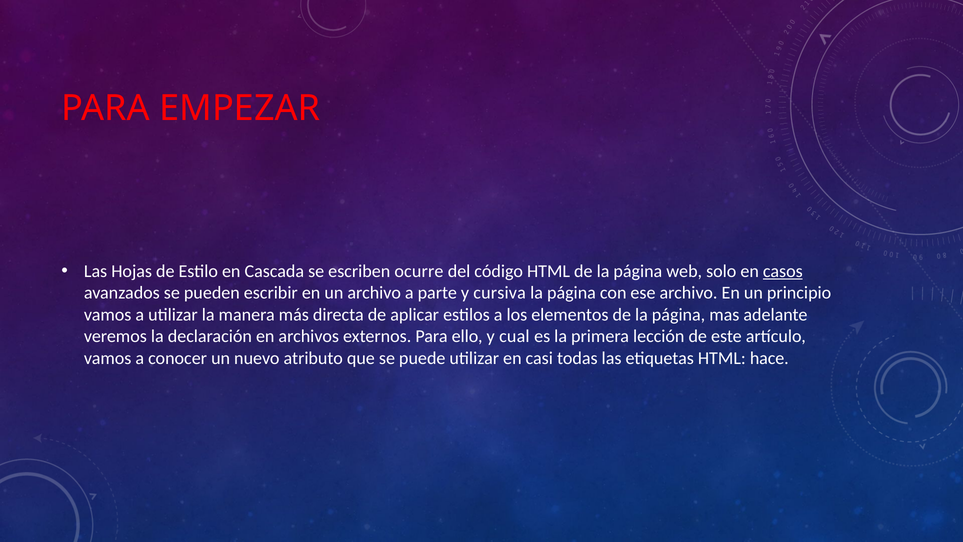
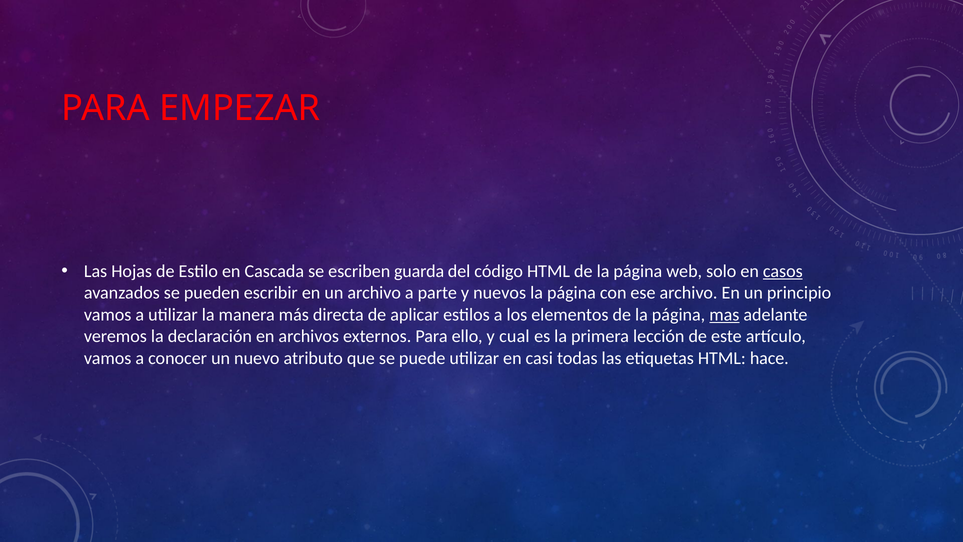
ocurre: ocurre -> guarda (419, 271)
cursiva: cursiva -> nuevos (500, 293)
mas underline: none -> present (724, 315)
